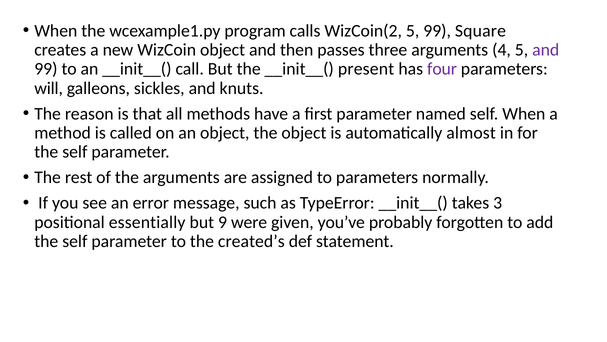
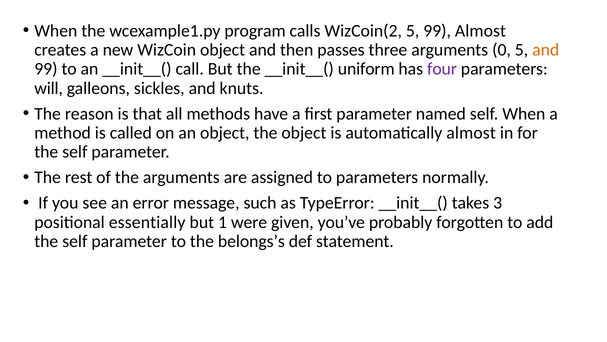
99 Square: Square -> Almost (480, 31)
4: 4 -> 0 (502, 50)
and colour: purple -> orange (546, 50)
present: present -> uniform (366, 69)
9: 9 -> 1 (223, 222)
created’s: created’s -> belongs’s (251, 241)
